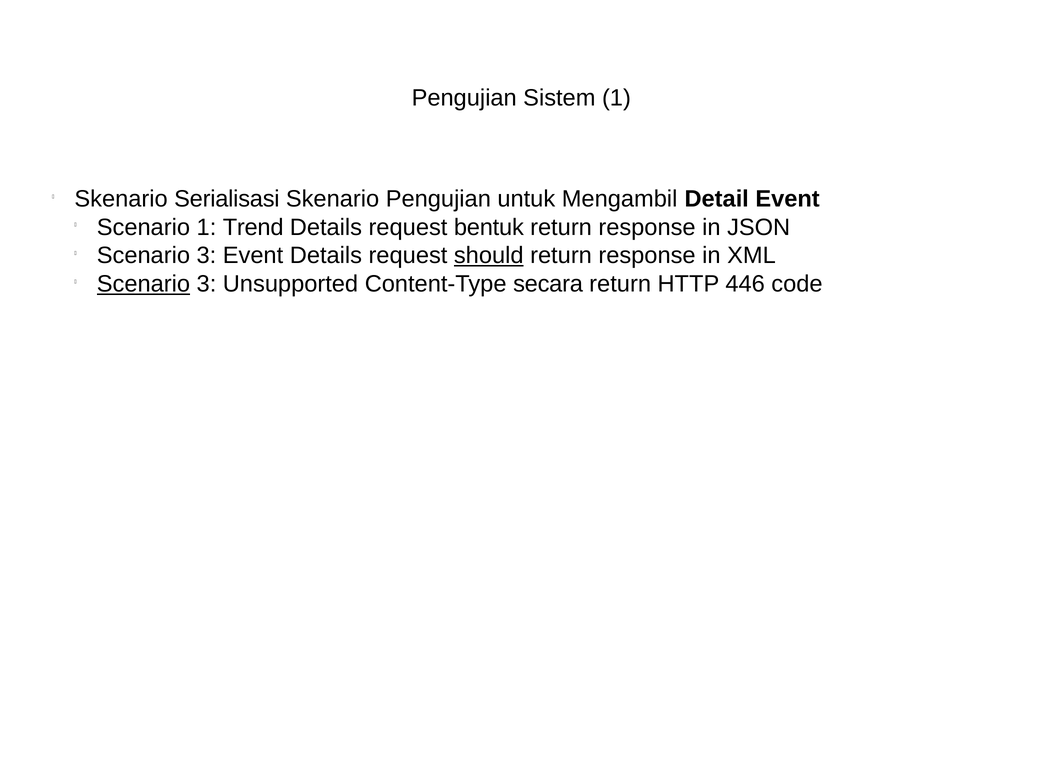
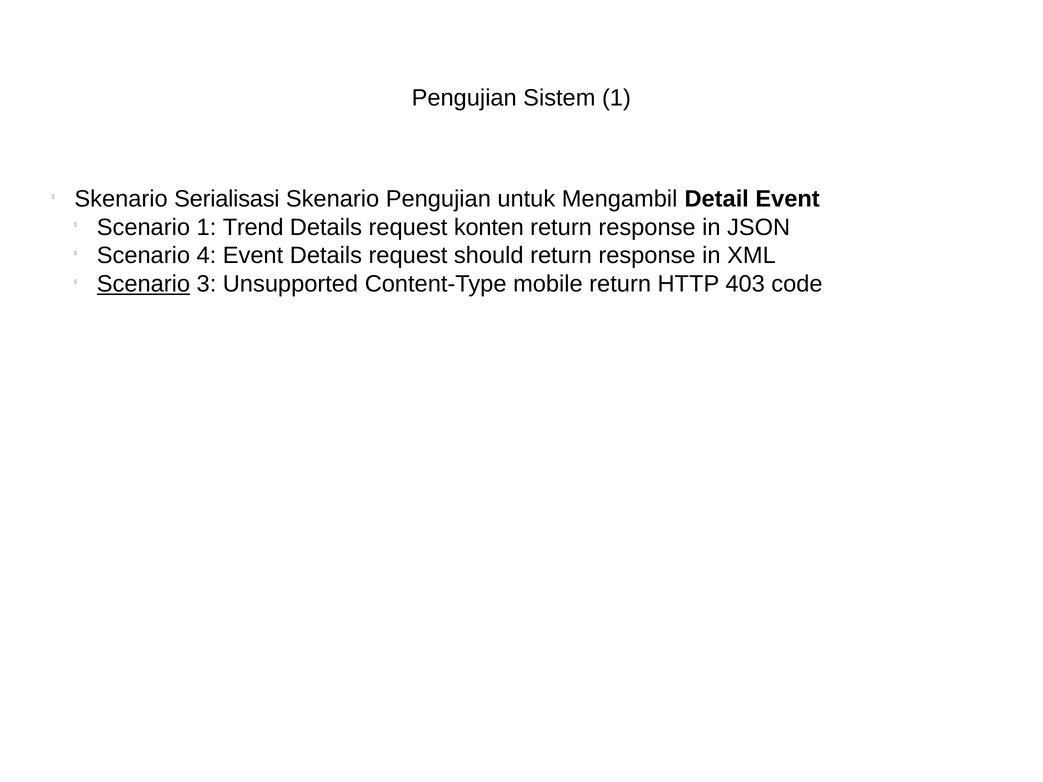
bentuk: bentuk -> konten (489, 227)
3: 3 -> 4 (206, 256)
should underline: present -> none (489, 256)
secara: secara -> mobile (548, 284)
446: 446 -> 403 (745, 284)
